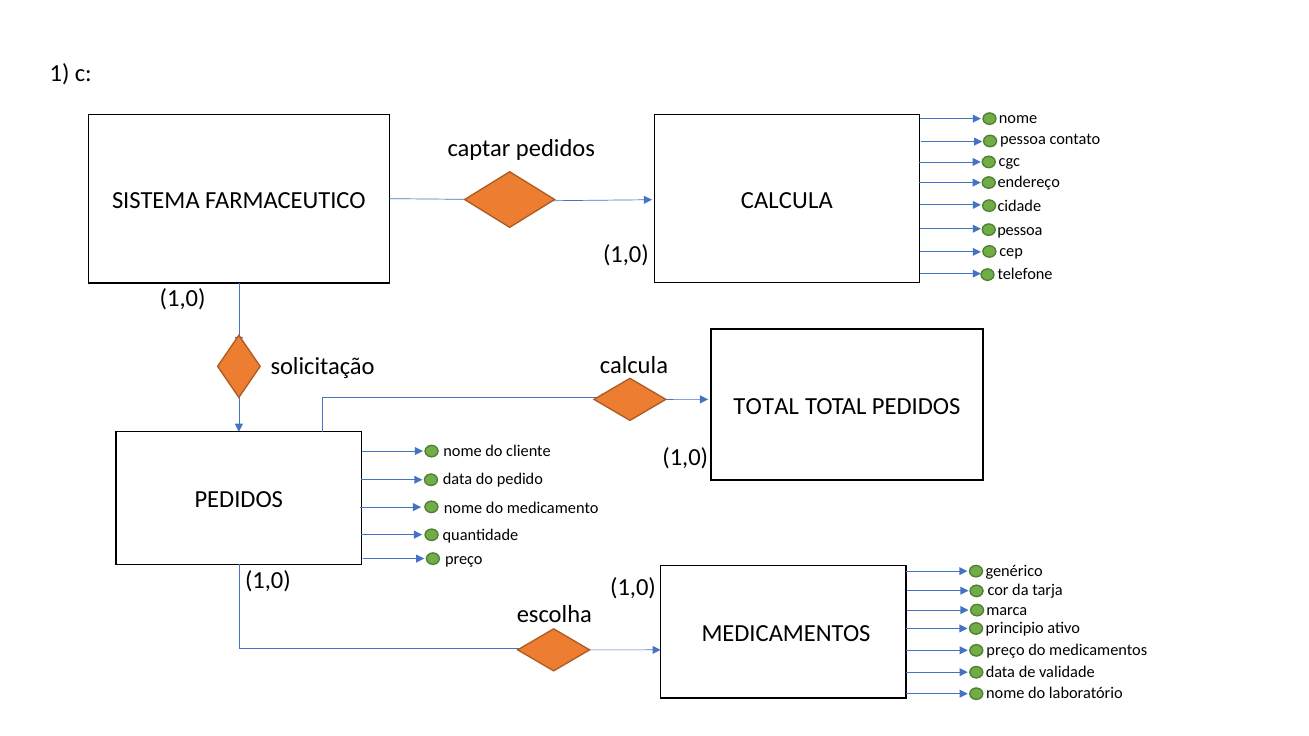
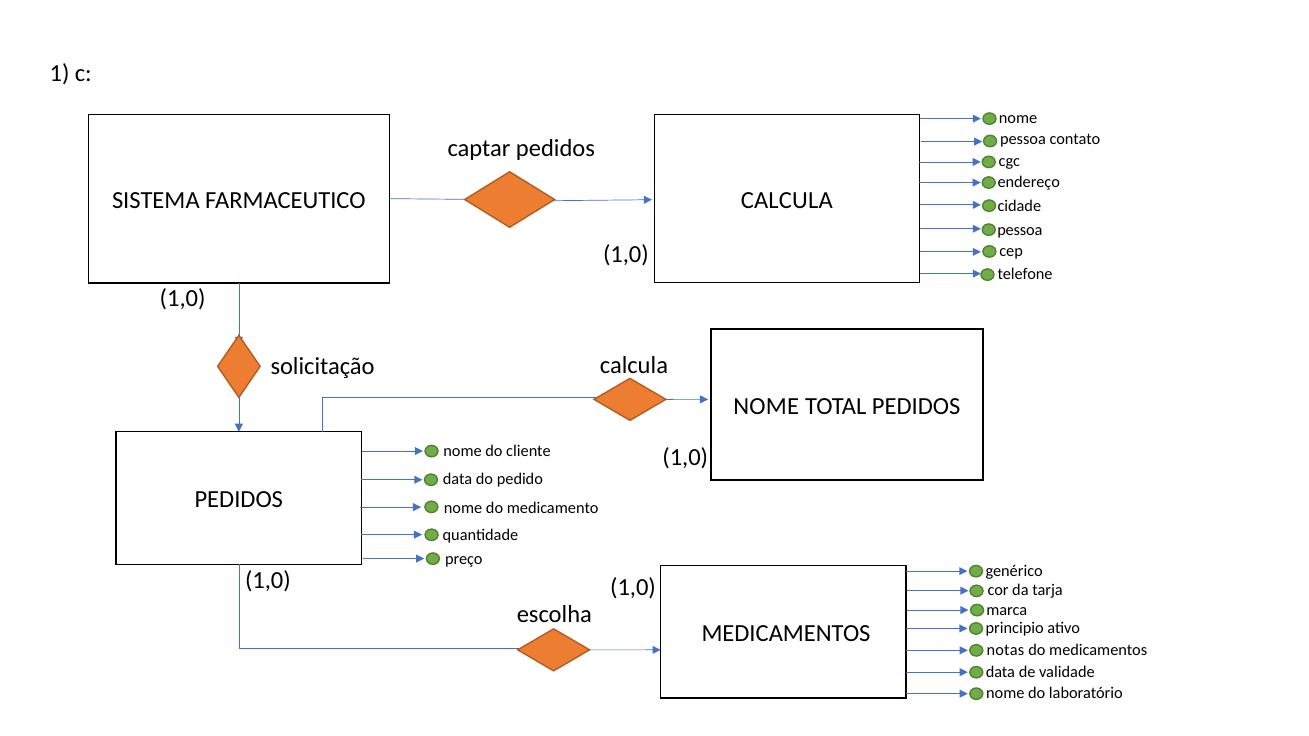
TOTAL: TOTAL -> NOME (766, 406)
preço: preço -> notas (1005, 650)
